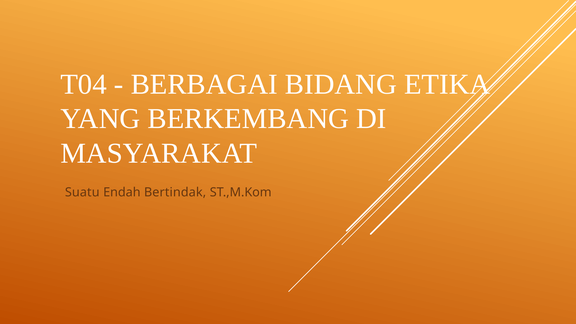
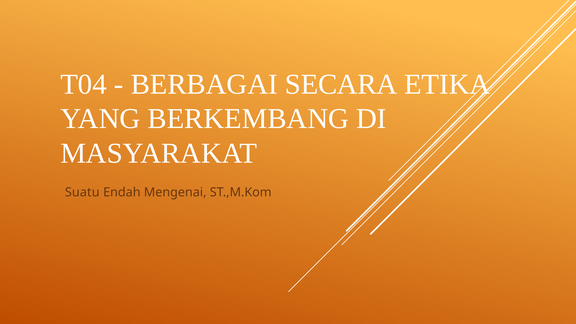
BIDANG: BIDANG -> SECARA (341, 84)
Bertindak: Bertindak -> Mengenai (175, 192)
